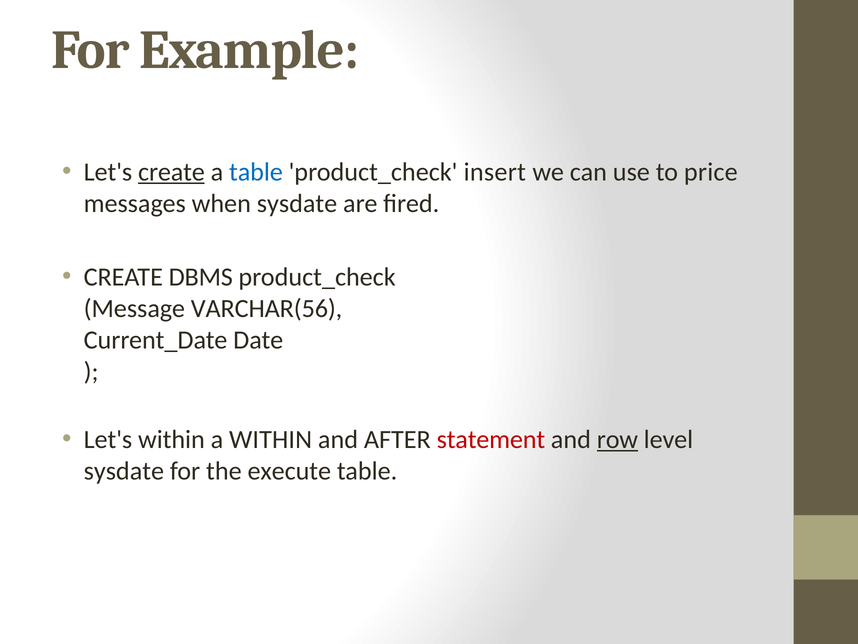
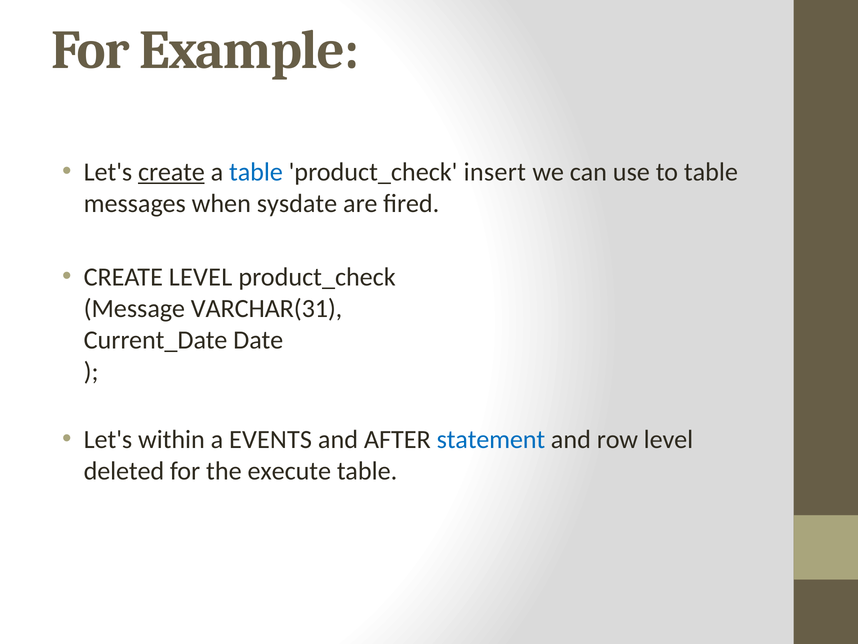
to price: price -> table (711, 172)
CREATE DBMS: DBMS -> LEVEL (201, 277)
VARCHAR(56: VARCHAR(56 -> VARCHAR(31 (267, 308)
a WITHIN: WITHIN -> EVENTS (271, 439)
statement colour: red -> blue (491, 439)
row underline: present -> none (617, 439)
sysdate: sysdate -> deleted (124, 471)
